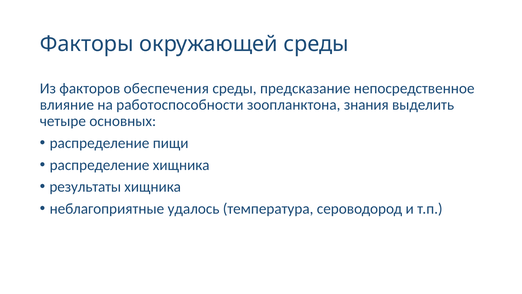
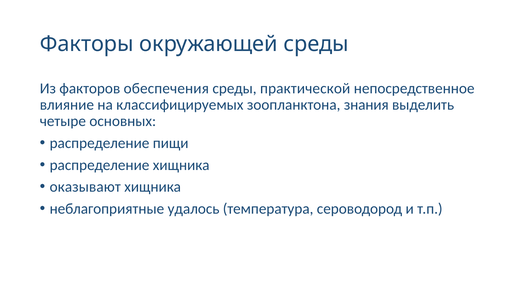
предсказание: предсказание -> практической (305, 88)
работоспособности: работоспособности -> классифицируемых (180, 105)
результаты: результаты -> оказывают (85, 187)
